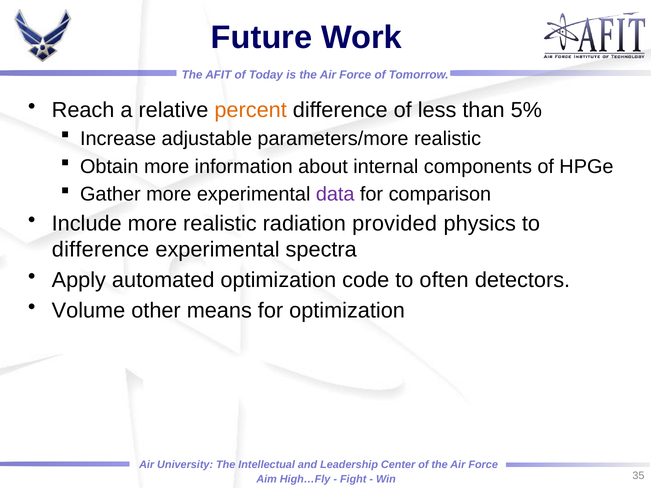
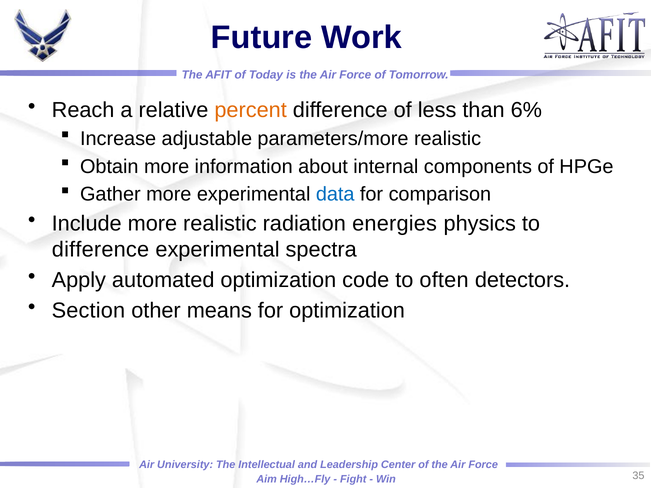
5%: 5% -> 6% (526, 110)
data colour: purple -> blue (335, 194)
provided: provided -> energies (395, 224)
Volume: Volume -> Section (88, 311)
